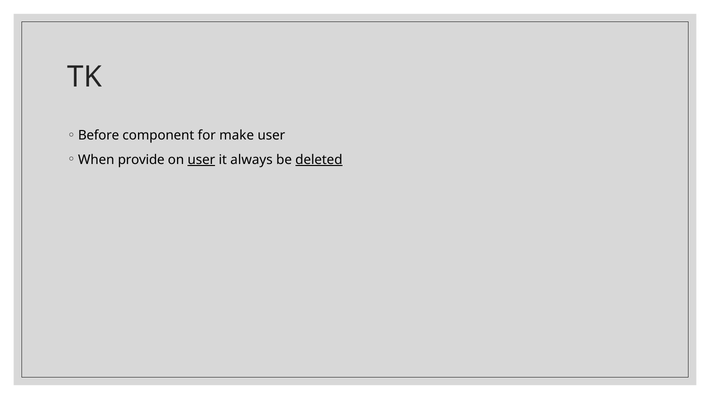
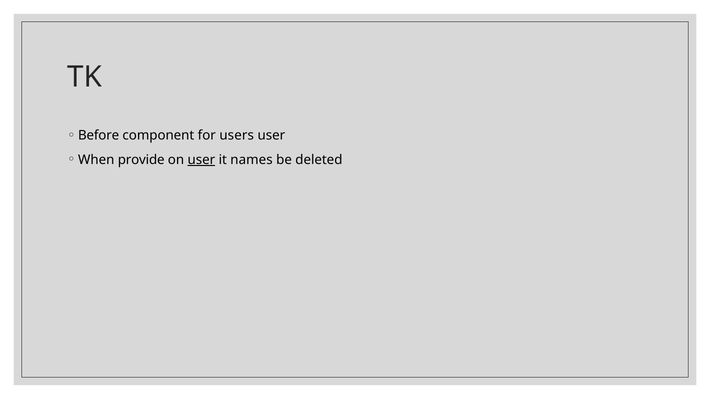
make: make -> users (237, 136)
always: always -> names (252, 160)
deleted underline: present -> none (319, 160)
